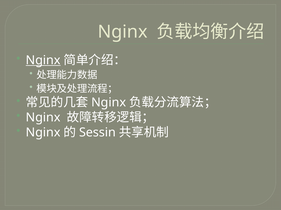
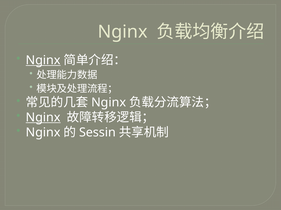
Nginx underline: none -> present (43, 118)
